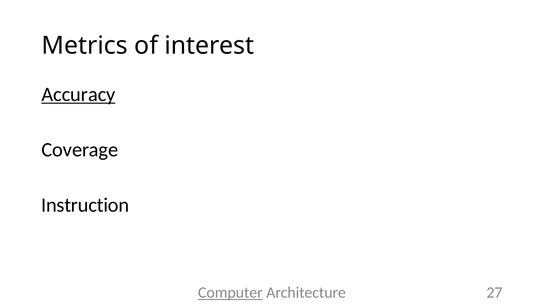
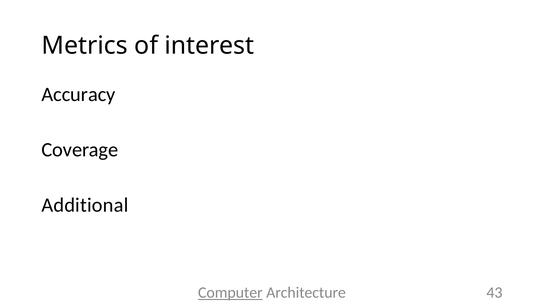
Accuracy underline: present -> none (78, 94)
Instruction: Instruction -> Additional (85, 205)
27: 27 -> 43 (494, 293)
